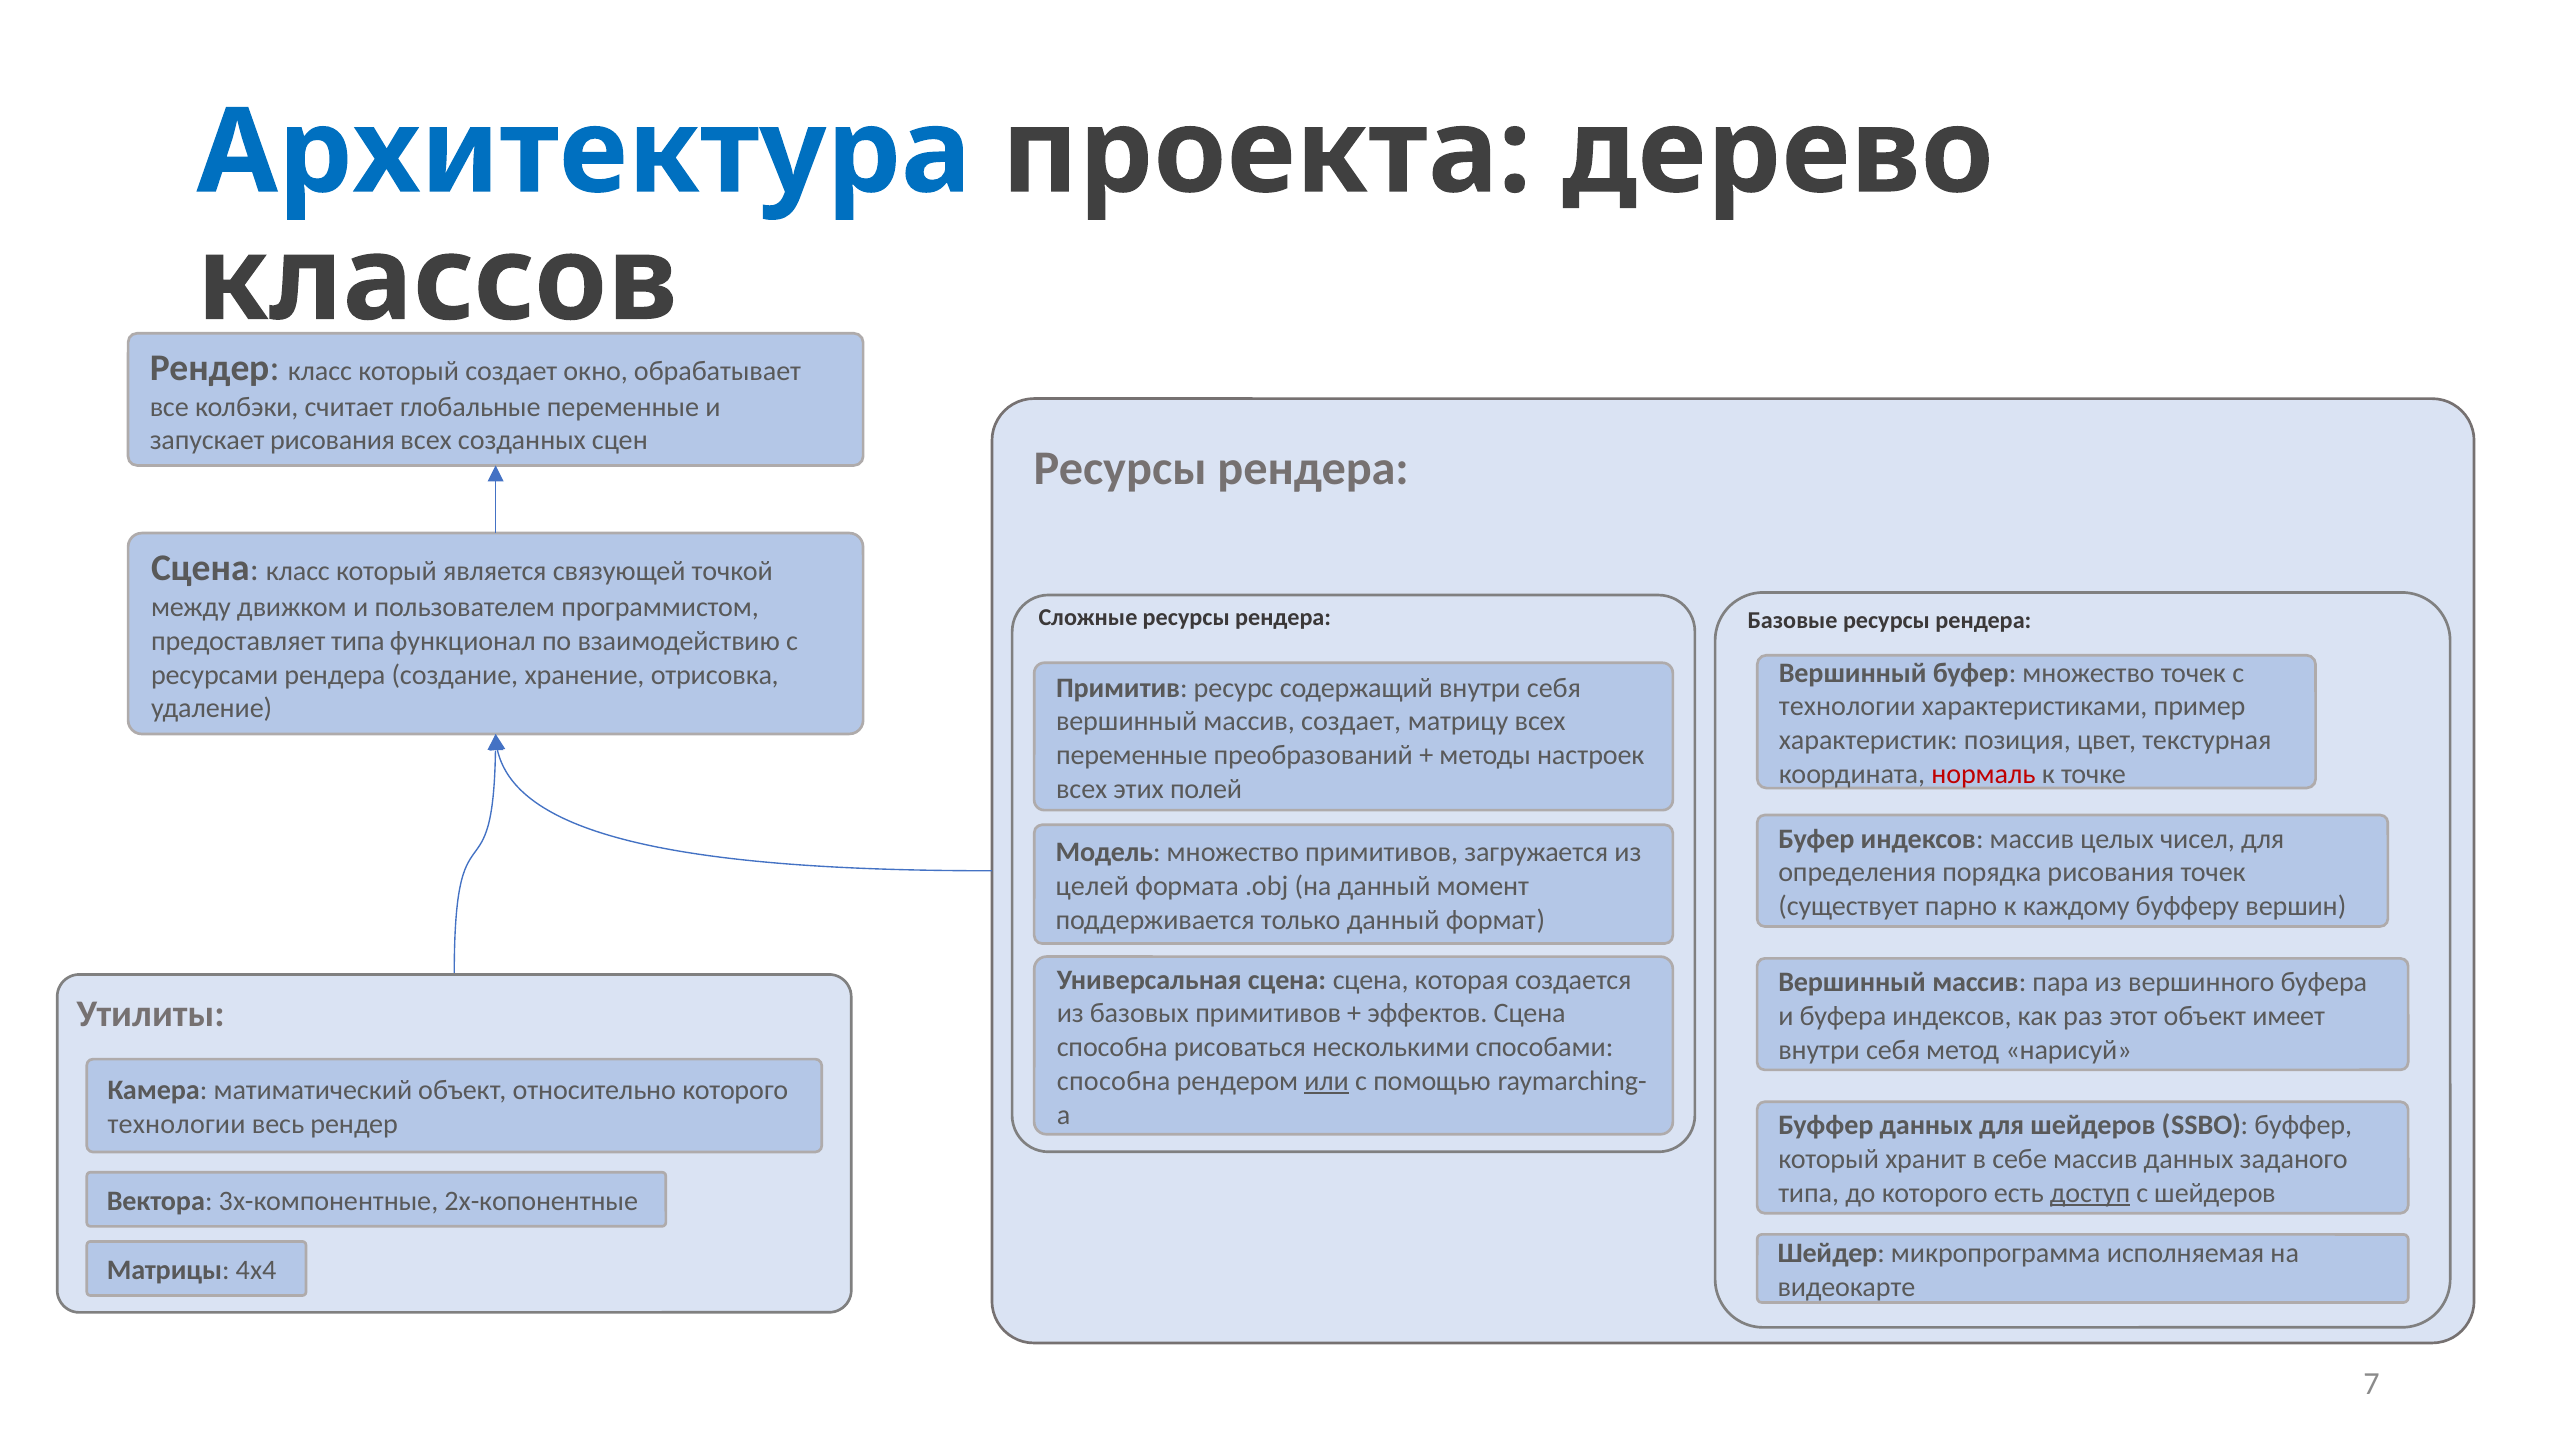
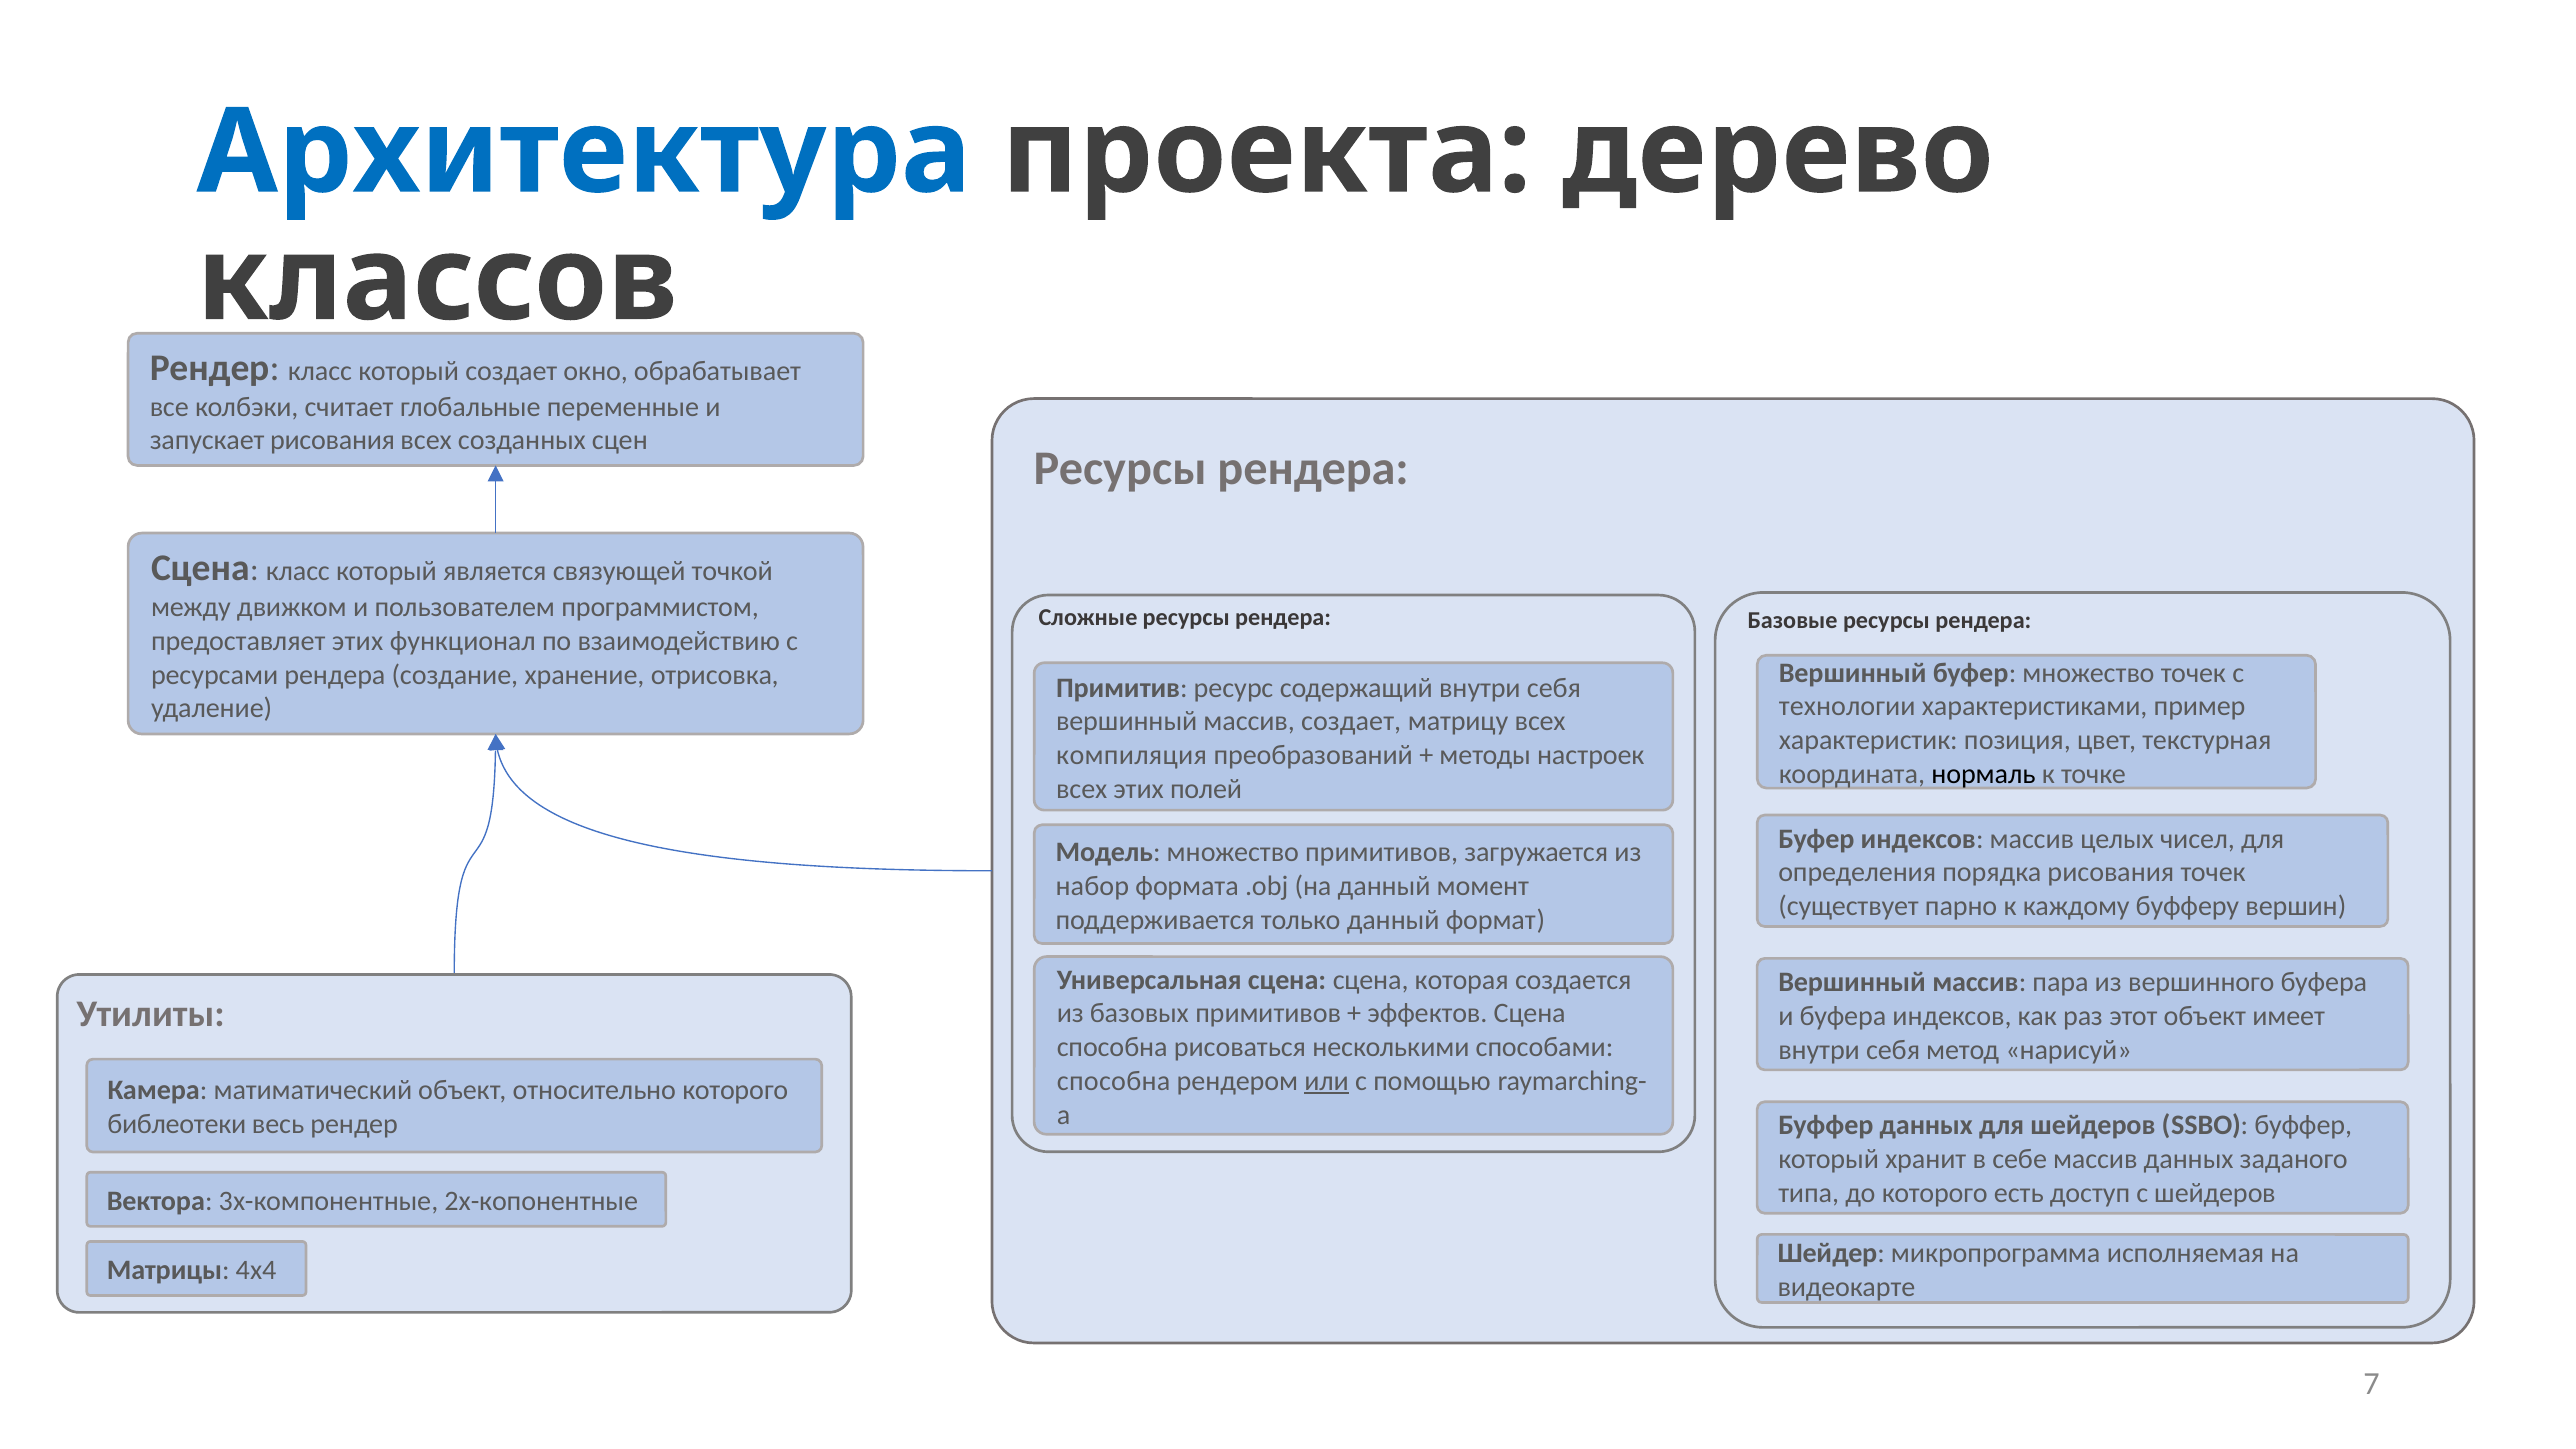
предоставляет типа: типа -> этих (358, 641)
переменные: переменные -> компиляция (1132, 755)
нормаль colour: red -> black (1983, 774)
целей: целей -> набор (1092, 886)
технологии: технологии -> библеотеки (177, 1124)
доступ underline: present -> none (2090, 1193)
